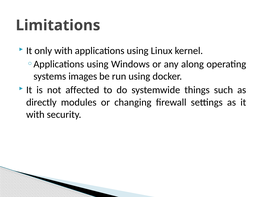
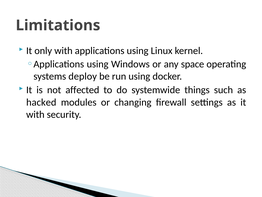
along: along -> space (193, 64)
images: images -> deploy (83, 76)
directly: directly -> hacked (41, 102)
